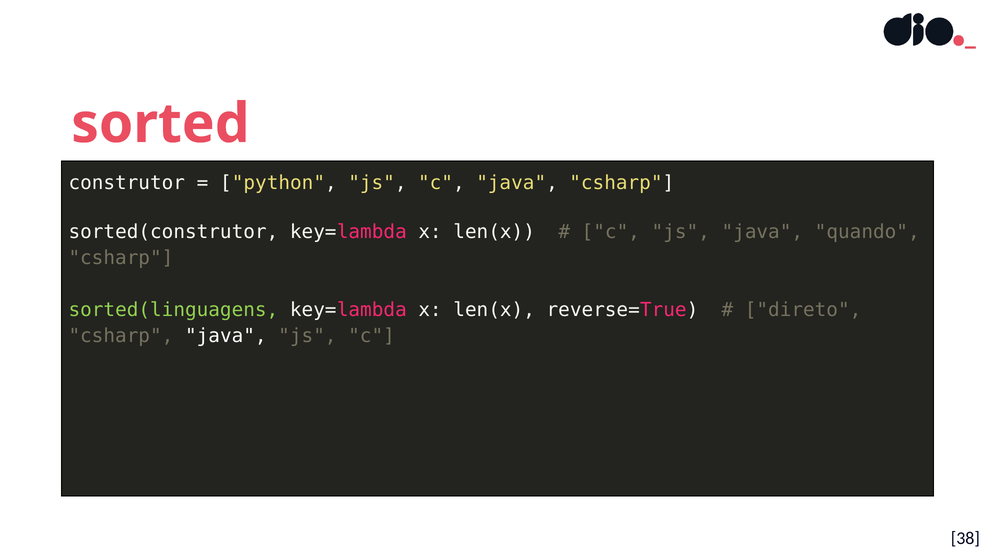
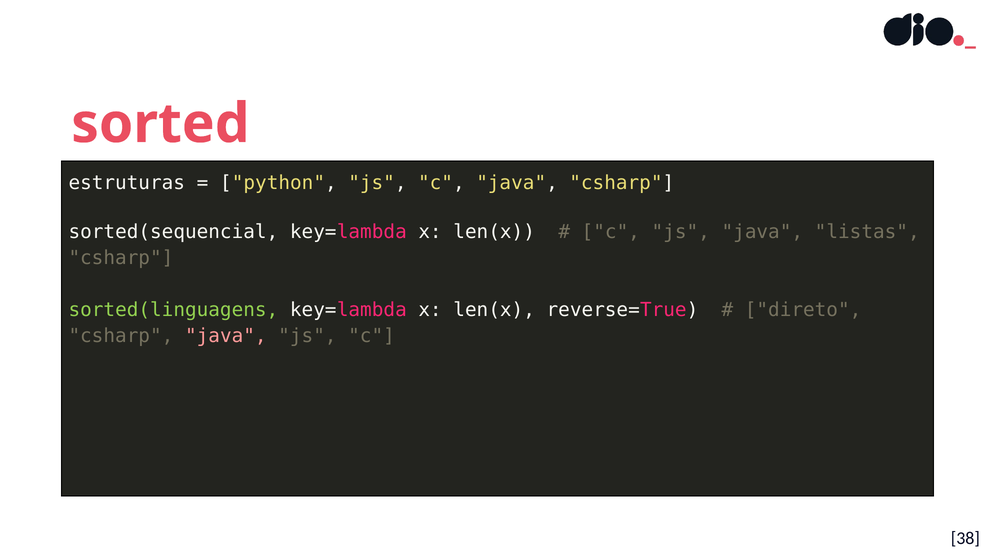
construtor: construtor -> estruturas (127, 183)
sorted(construtor: sorted(construtor -> sorted(sequencial (173, 232)
quando: quando -> listas (867, 232)
java colour: white -> pink (226, 336)
